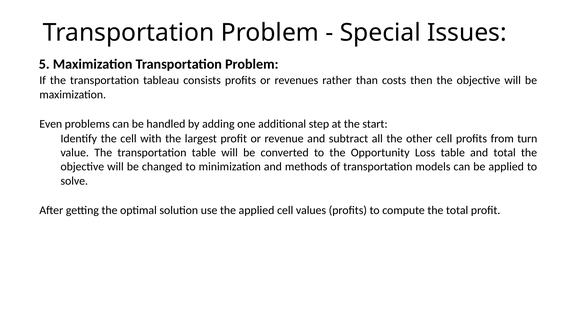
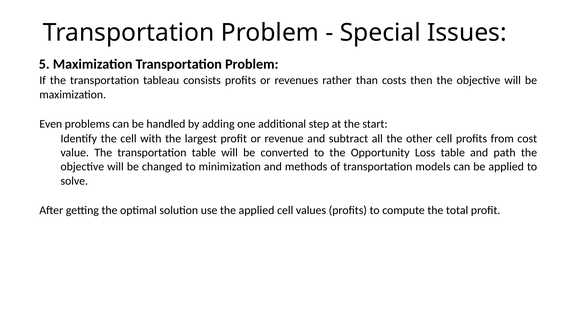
turn: turn -> cost (527, 139)
and total: total -> path (505, 153)
